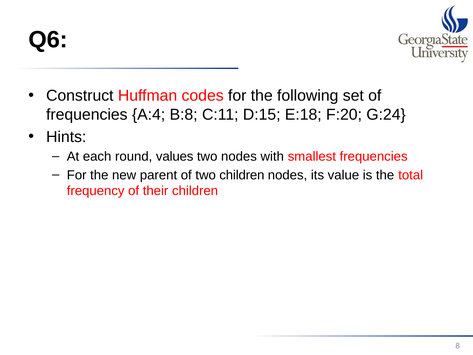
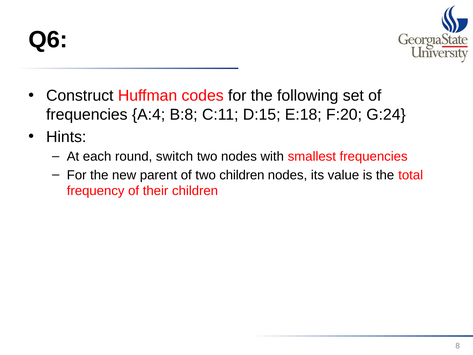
values: values -> switch (175, 156)
